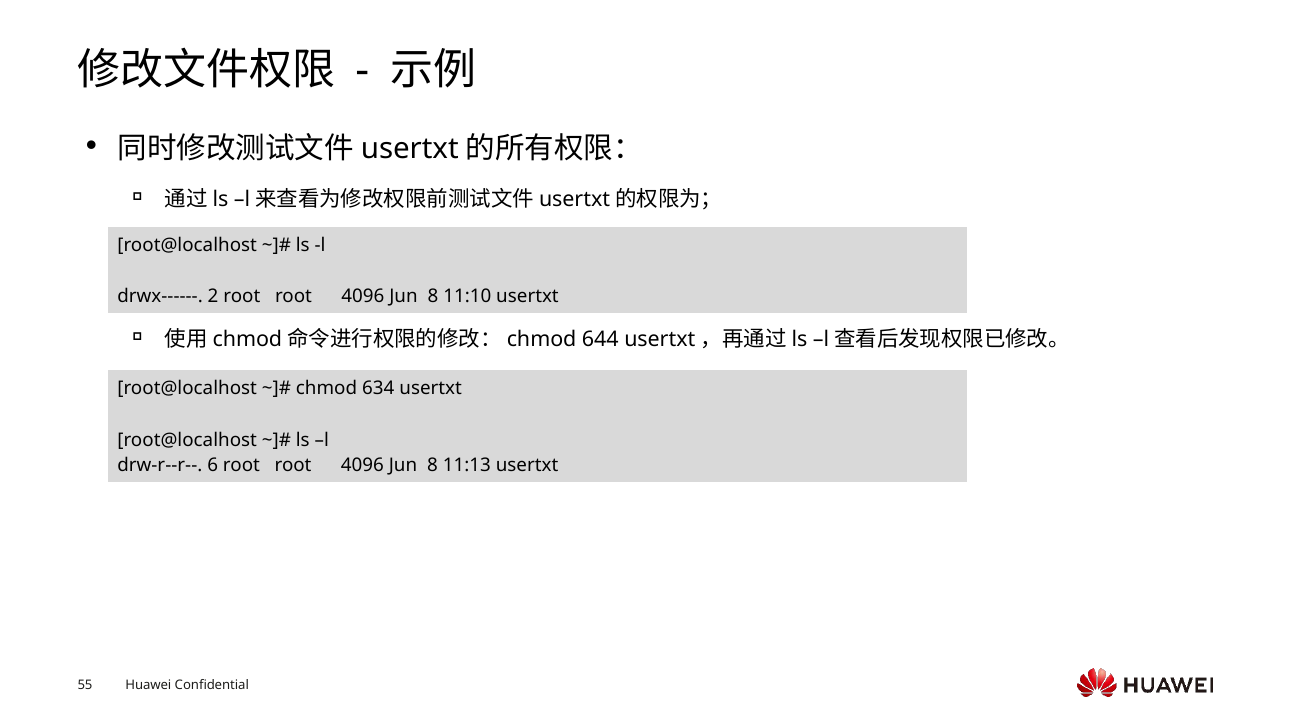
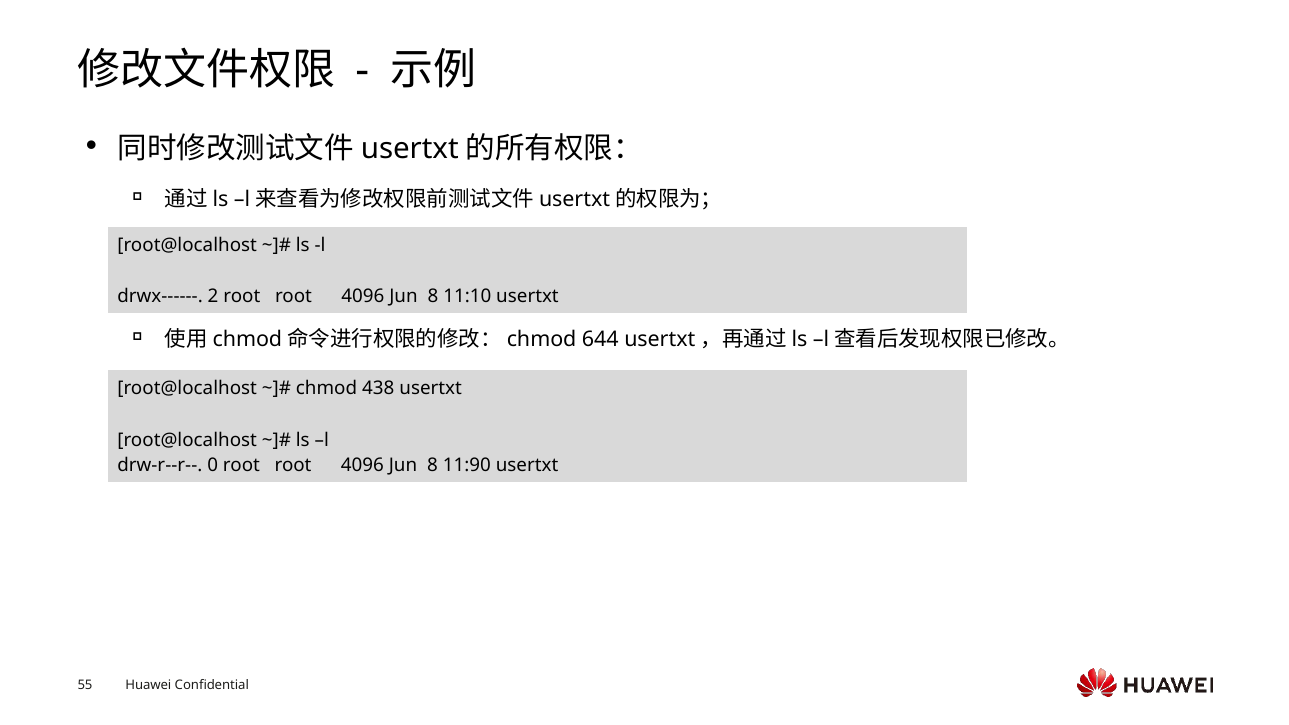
634: 634 -> 438 (378, 389)
6: 6 -> 0 (213, 466)
11:13: 11:13 -> 11:90 (467, 466)
